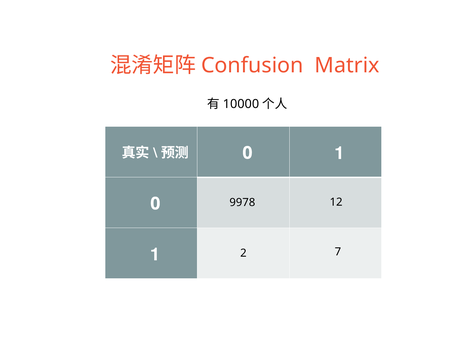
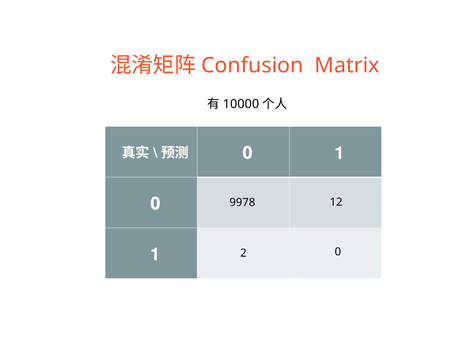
2 7: 7 -> 0 (338, 252)
